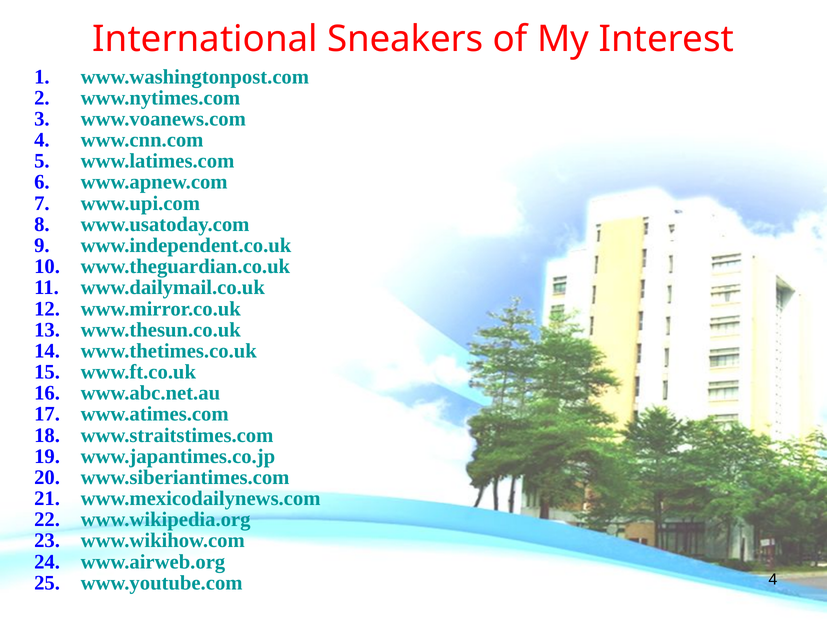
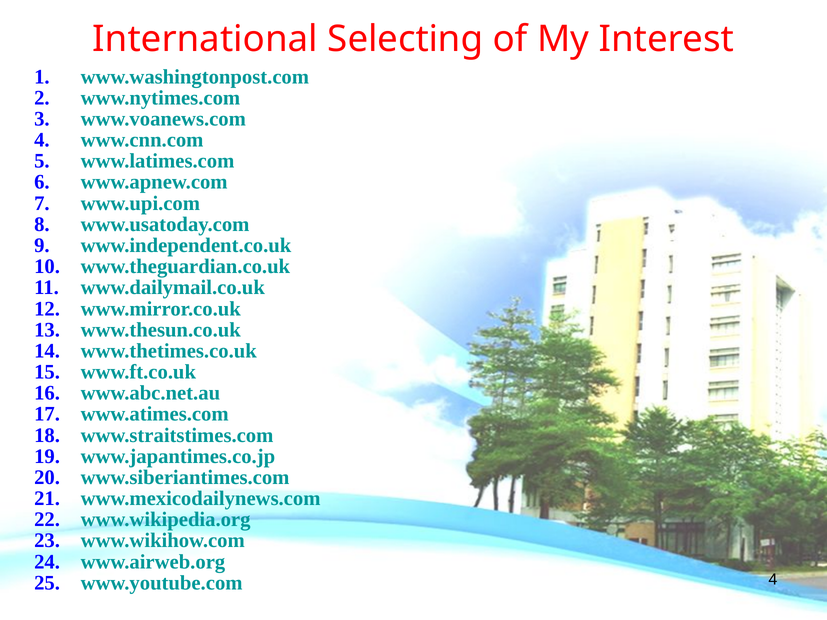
Sneakers: Sneakers -> Selecting (405, 39)
